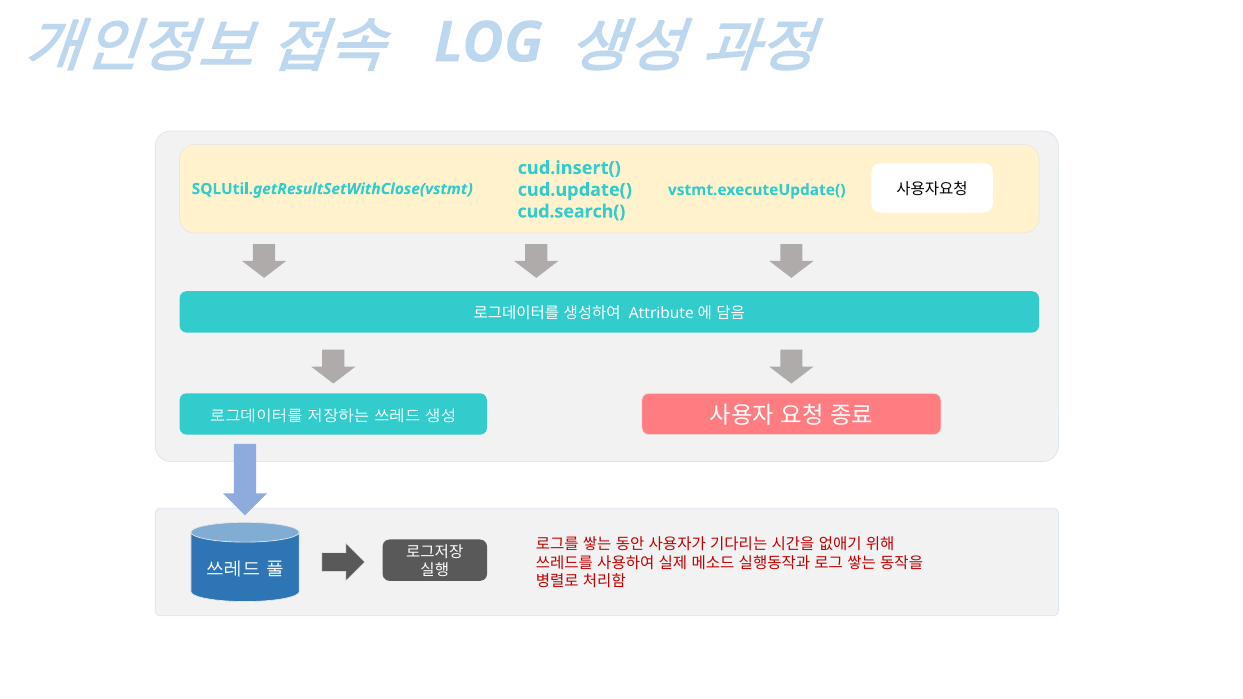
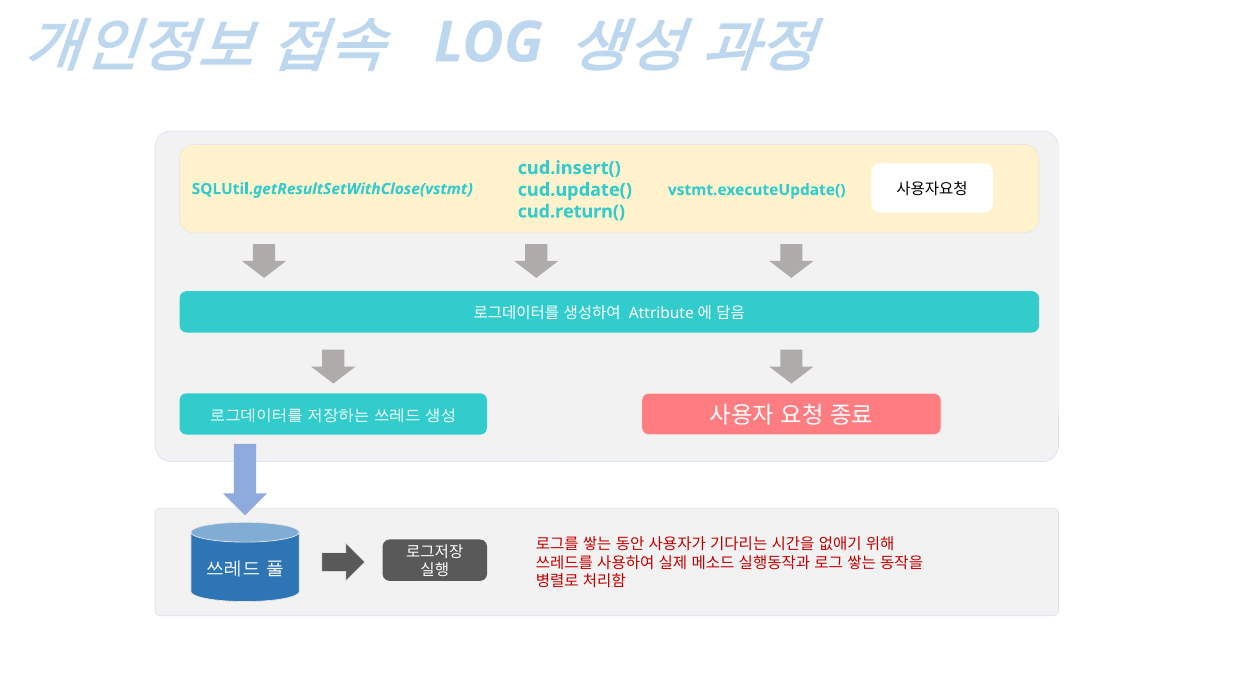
cud.search(: cud.search( -> cud.return( (571, 212)
